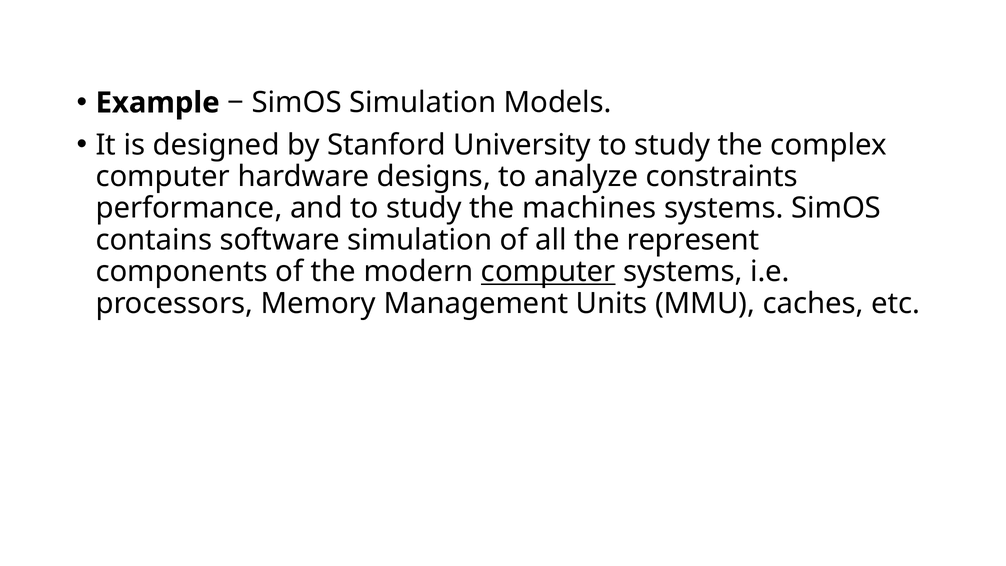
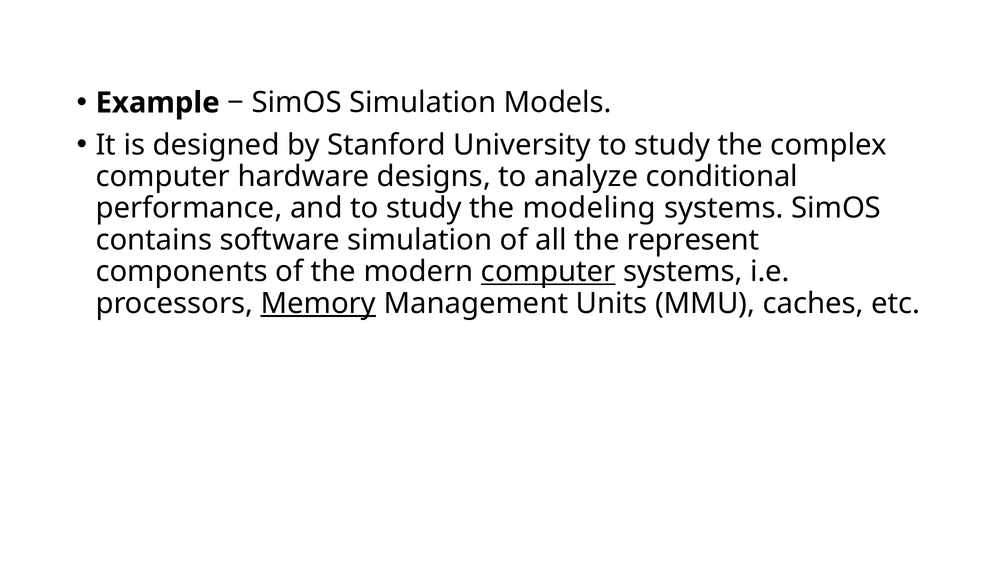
constraints: constraints -> conditional (722, 177)
machines: machines -> modeling (589, 208)
Memory underline: none -> present (318, 303)
